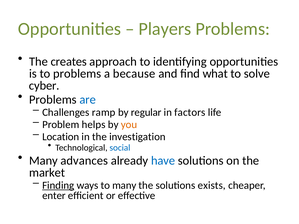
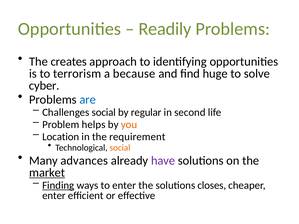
Players: Players -> Readily (165, 29)
to problems: problems -> terrorism (77, 74)
what: what -> huge (215, 74)
Challenges ramp: ramp -> social (104, 112)
factors: factors -> second (190, 112)
investigation: investigation -> requirement (137, 137)
social colour: blue -> orange (120, 148)
have colour: blue -> purple (163, 161)
market underline: none -> present (47, 173)
to many: many -> enter (124, 185)
exists: exists -> closes (212, 185)
